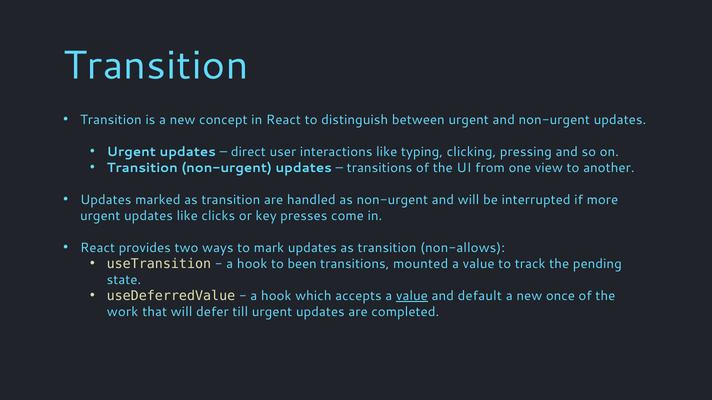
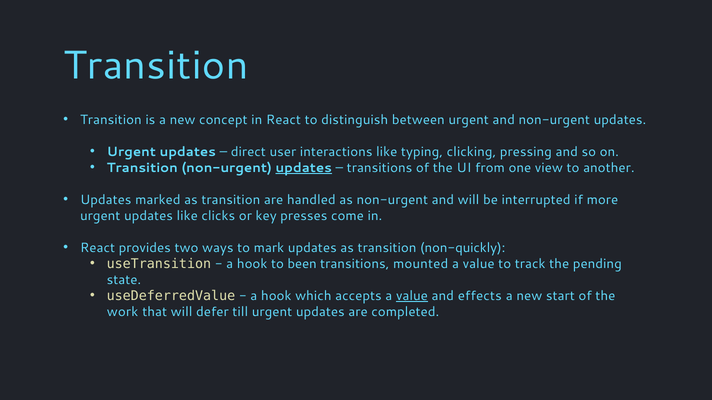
updates underline: none -> present (304, 168)
non-allows: non-allows -> non-quickly (463, 248)
default: default -> effects (480, 296)
once: once -> start (560, 296)
